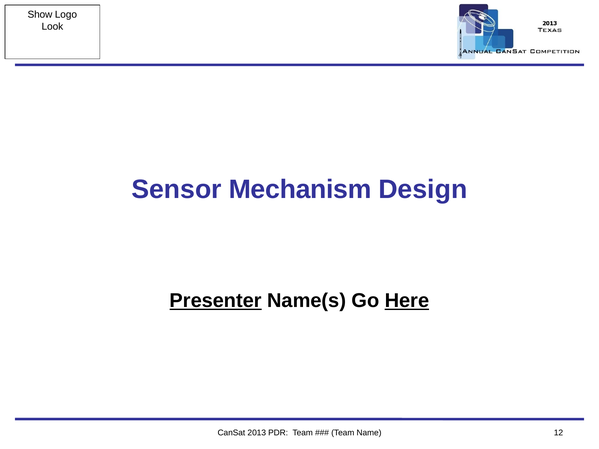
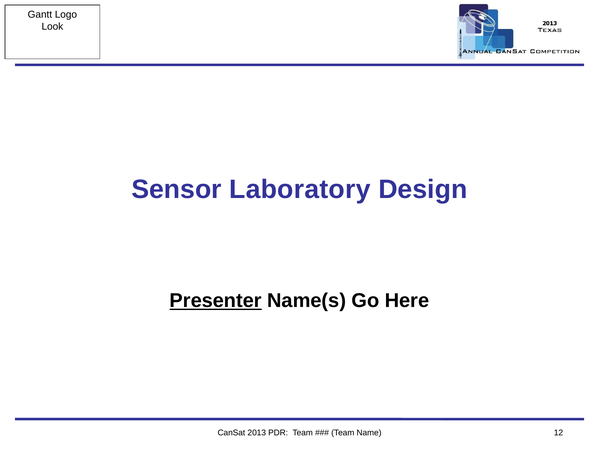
Show: Show -> Gantt (40, 15)
Mechanism: Mechanism -> Laboratory (300, 190)
Here underline: present -> none (407, 301)
